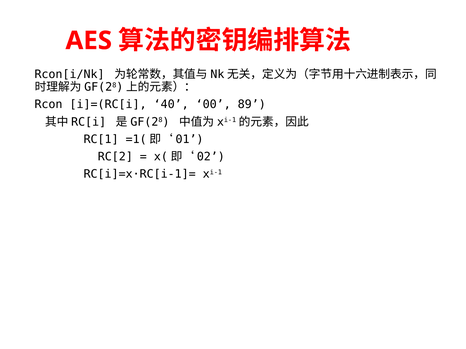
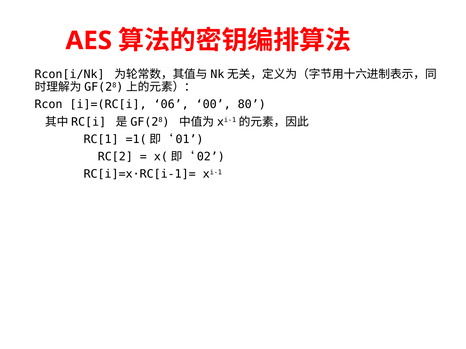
40: 40 -> 06 (171, 105)
89: 89 -> 80 (252, 105)
